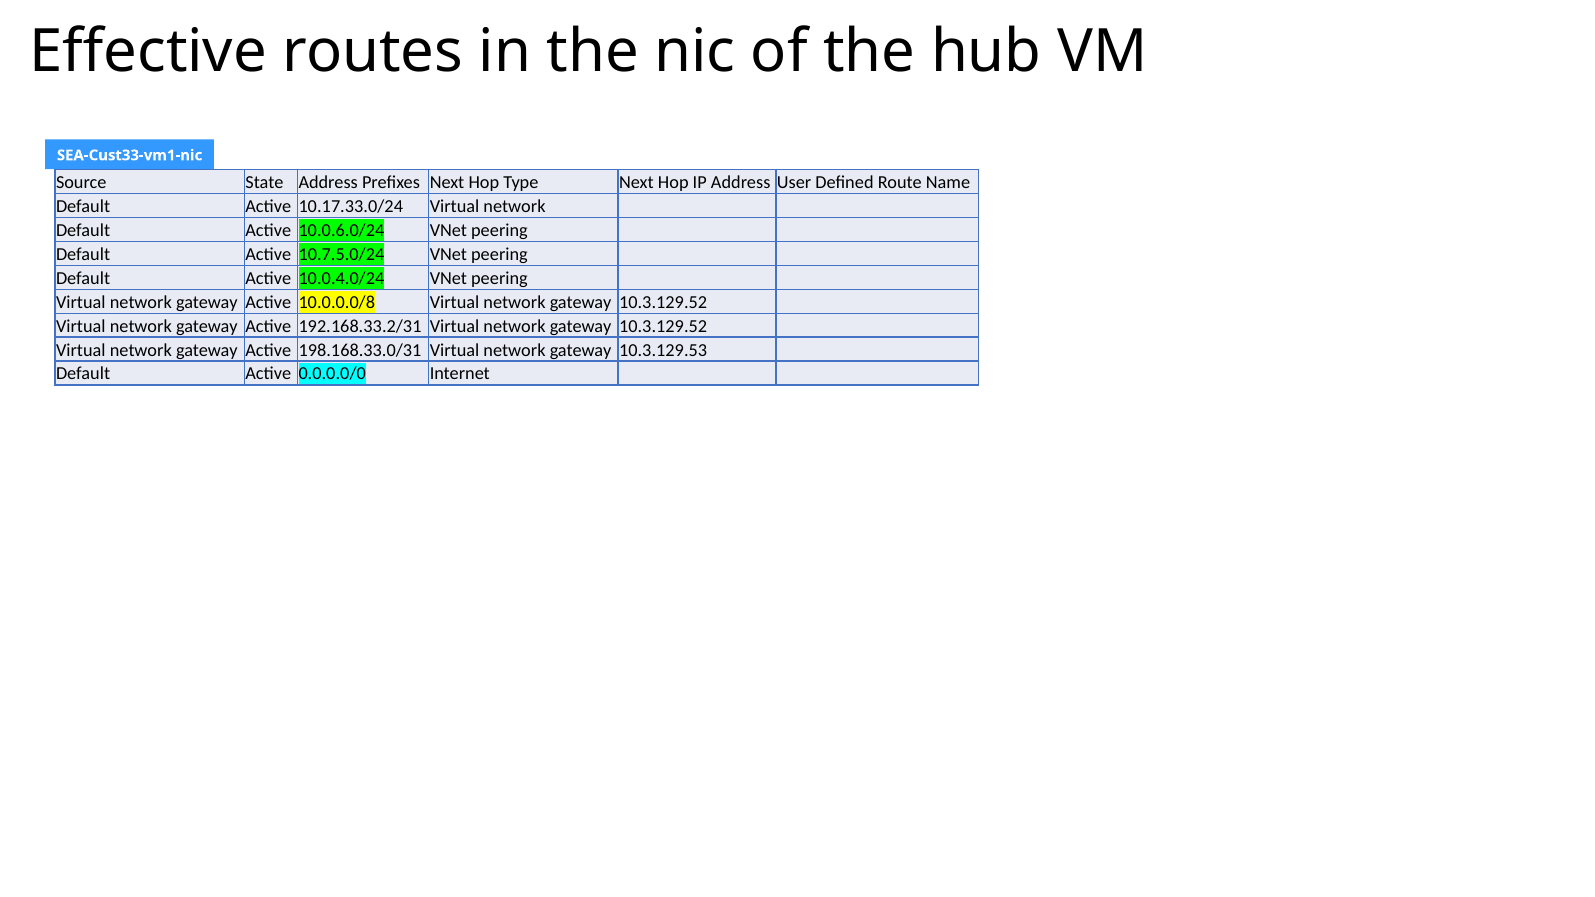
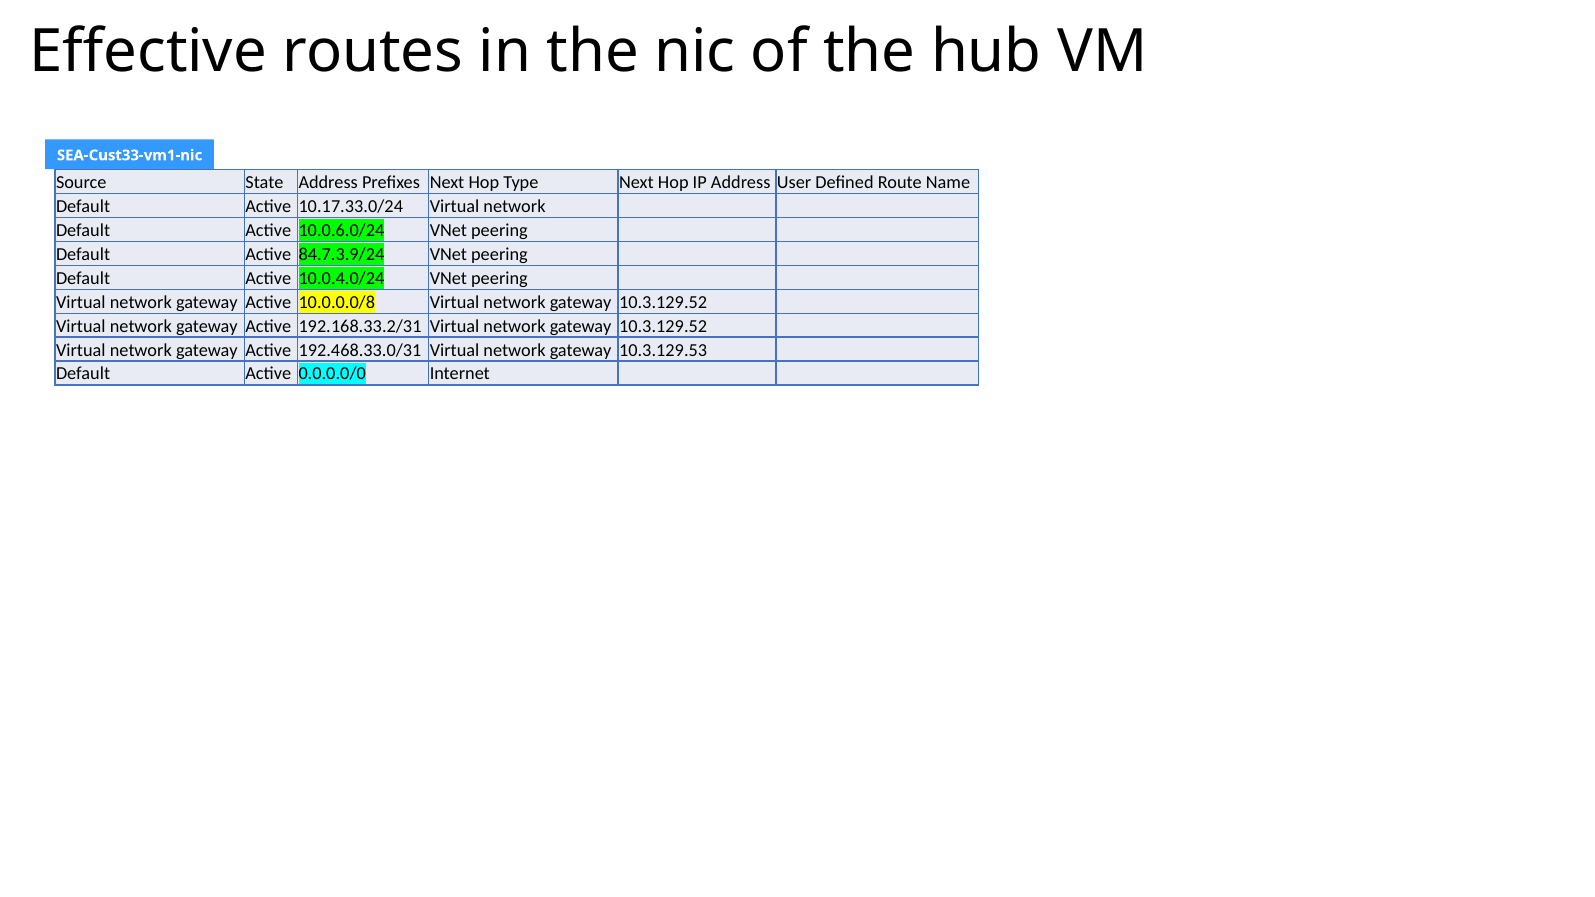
10.7.5.0/24: 10.7.5.0/24 -> 84.7.3.9/24 (341, 254)
198.168.33.0/31: 198.168.33.0/31 -> 192.468.33.0/31 (360, 350)
